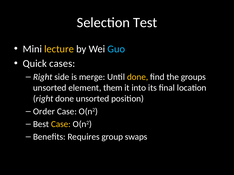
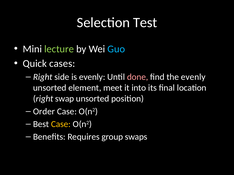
lecture colour: yellow -> light green (59, 49)
is merge: merge -> evenly (92, 77)
done colour: yellow -> pink (138, 77)
the groups: groups -> evenly (193, 77)
them: them -> meet (113, 88)
right done: done -> swap (65, 99)
